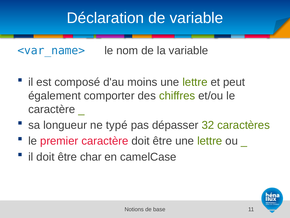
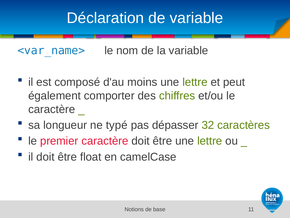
char: char -> float (91, 157)
